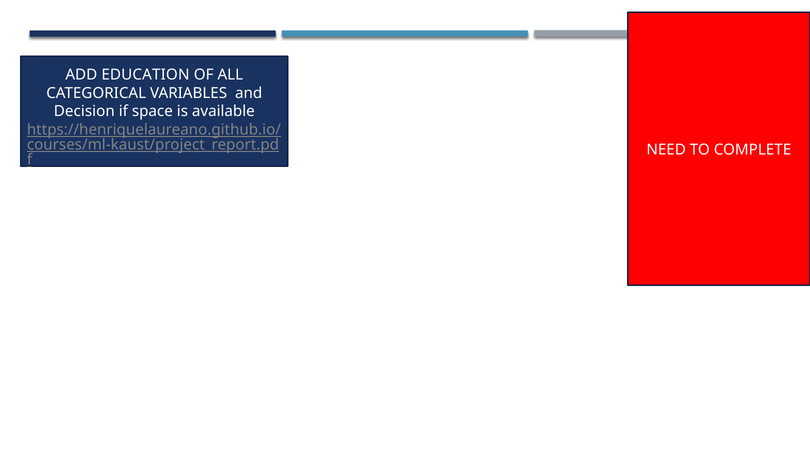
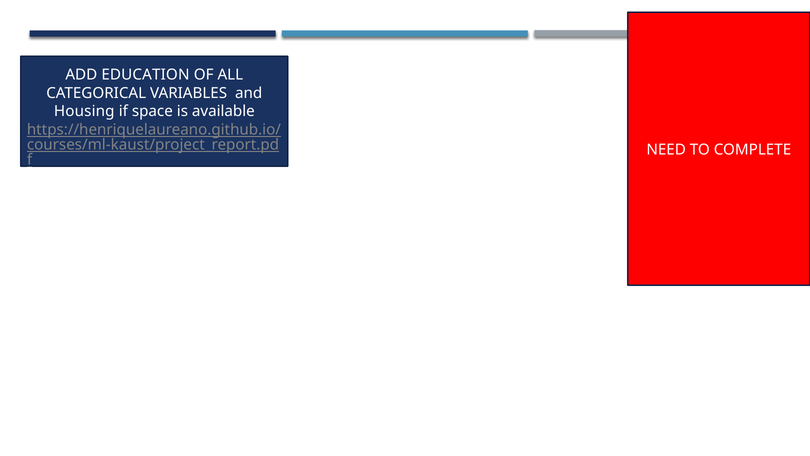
Decision: Decision -> Housing (84, 111)
